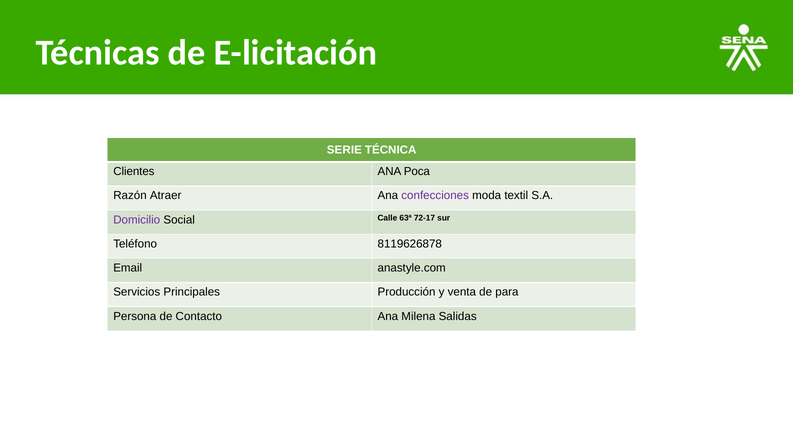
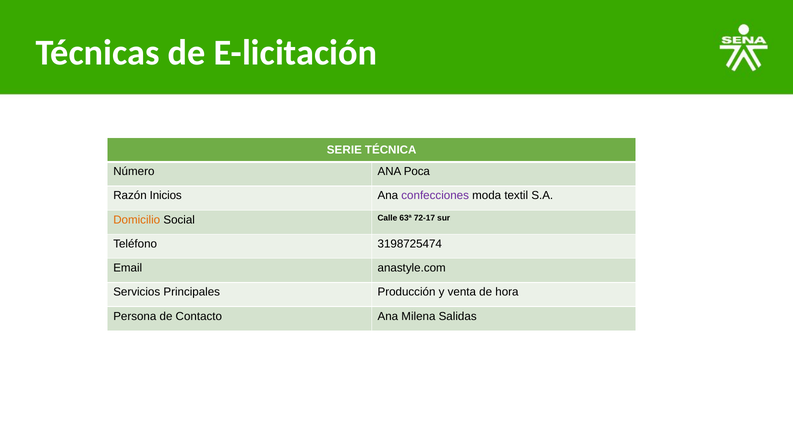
Clientes: Clientes -> Número (134, 172)
Atraer: Atraer -> Inicios (166, 196)
Domicilio colour: purple -> orange (137, 220)
8119626878: 8119626878 -> 3198725474 (410, 244)
para: para -> hora (507, 292)
